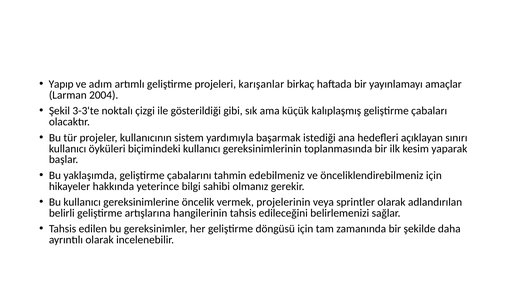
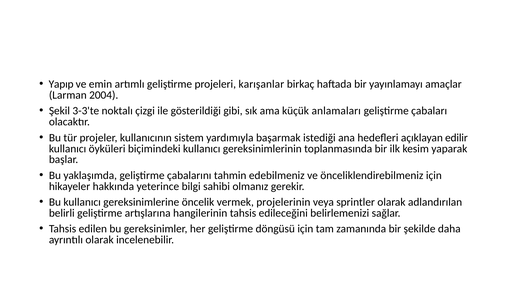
adım: adım -> emin (100, 84)
kalıplaşmış: kalıplaşmış -> anlamaları (336, 111)
sınırı: sınırı -> edilir (456, 138)
